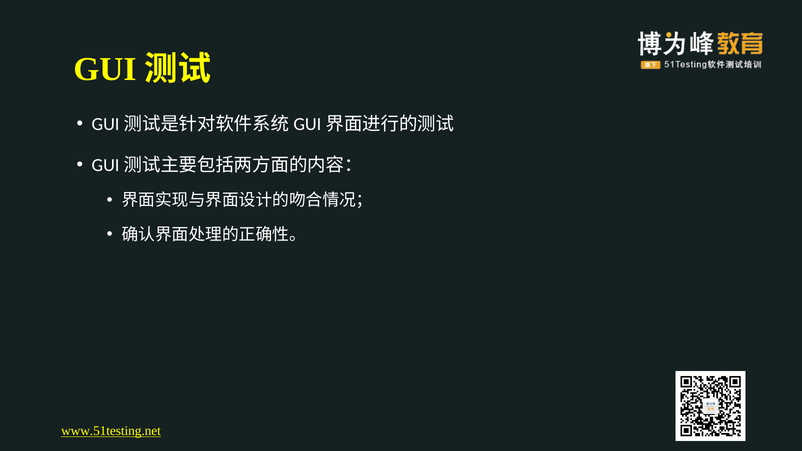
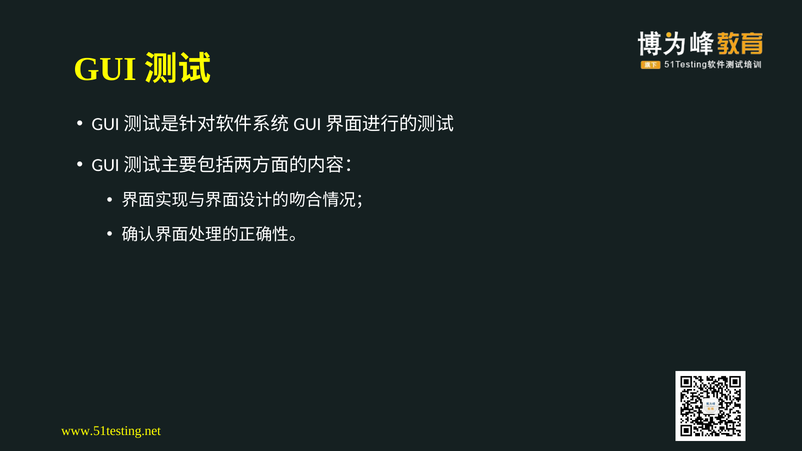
www.51testing.net underline: present -> none (111, 431)
